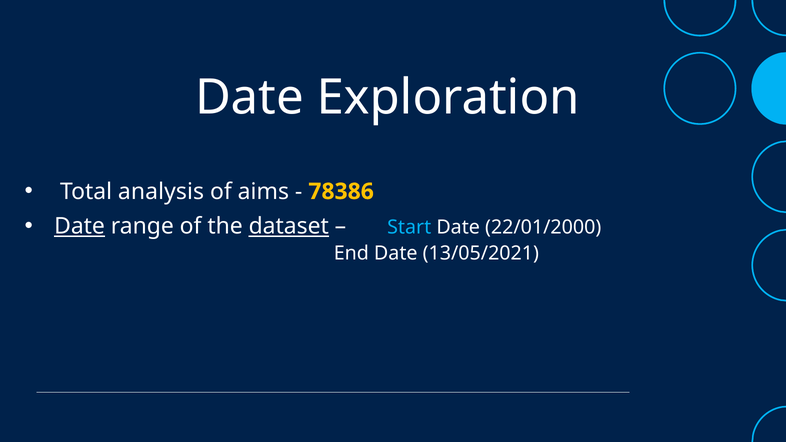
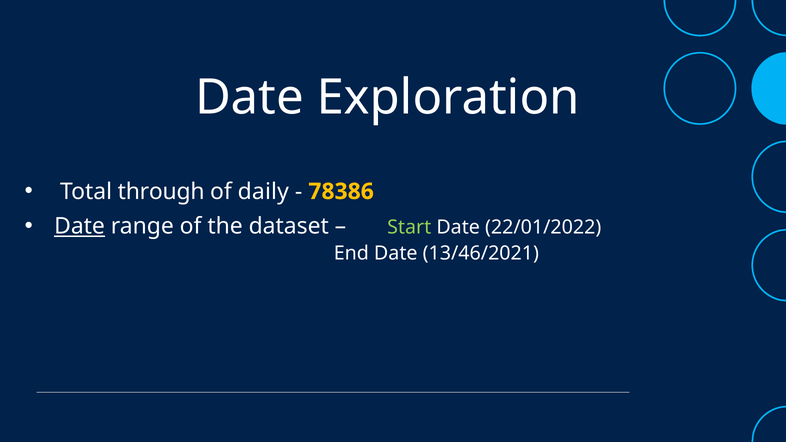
analysis: analysis -> through (161, 192)
aims: aims -> daily (263, 192)
dataset underline: present -> none (289, 226)
Start colour: light blue -> light green (409, 228)
22/01/2000: 22/01/2000 -> 22/01/2022 (543, 228)
13/05/2021: 13/05/2021 -> 13/46/2021 (481, 253)
